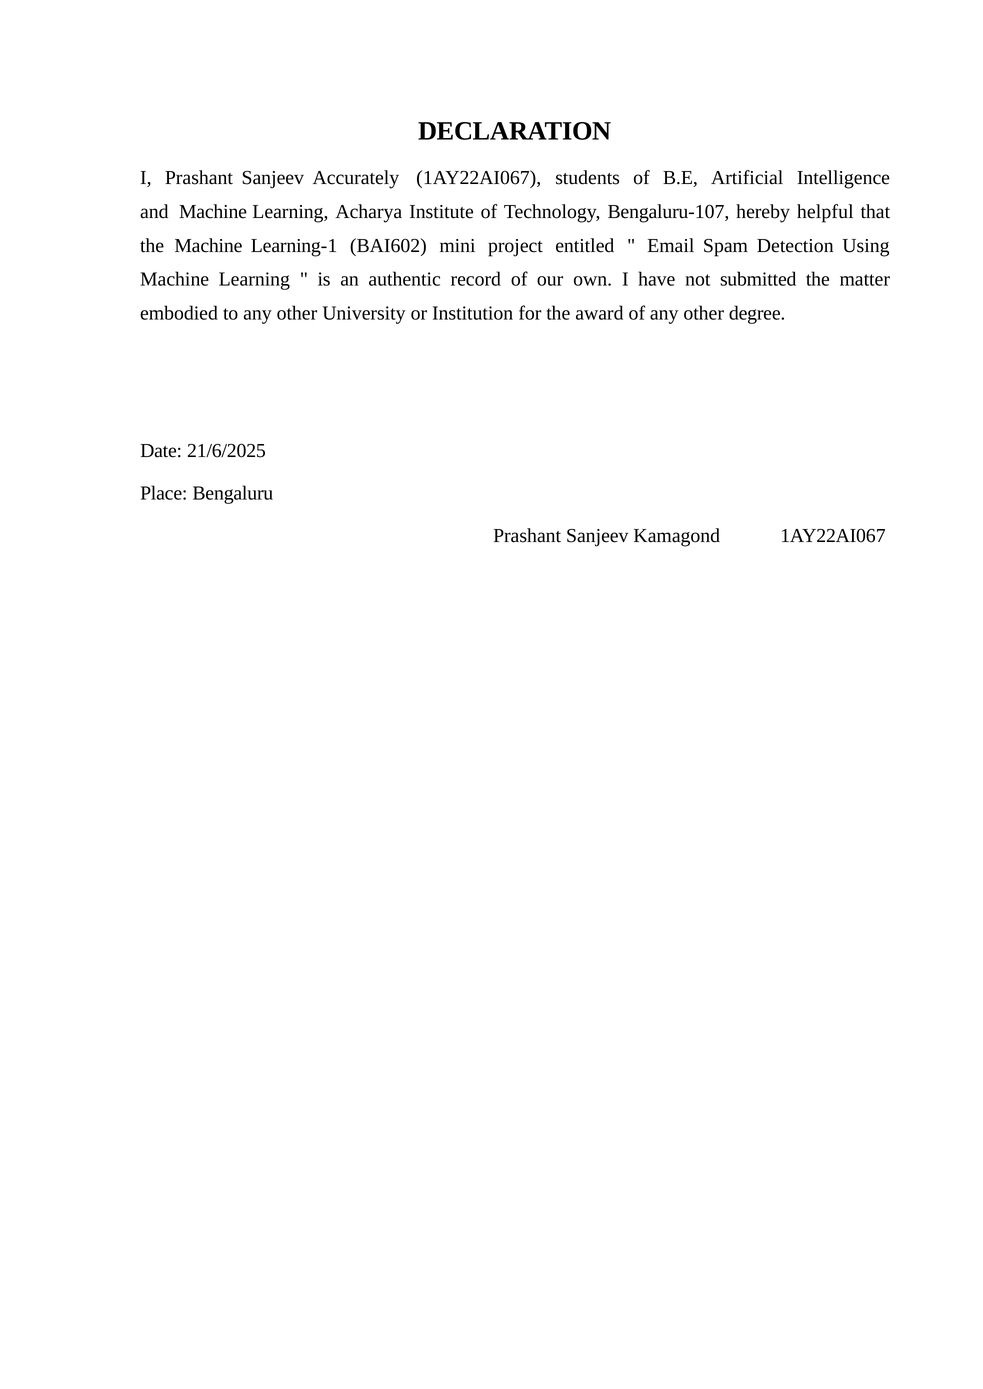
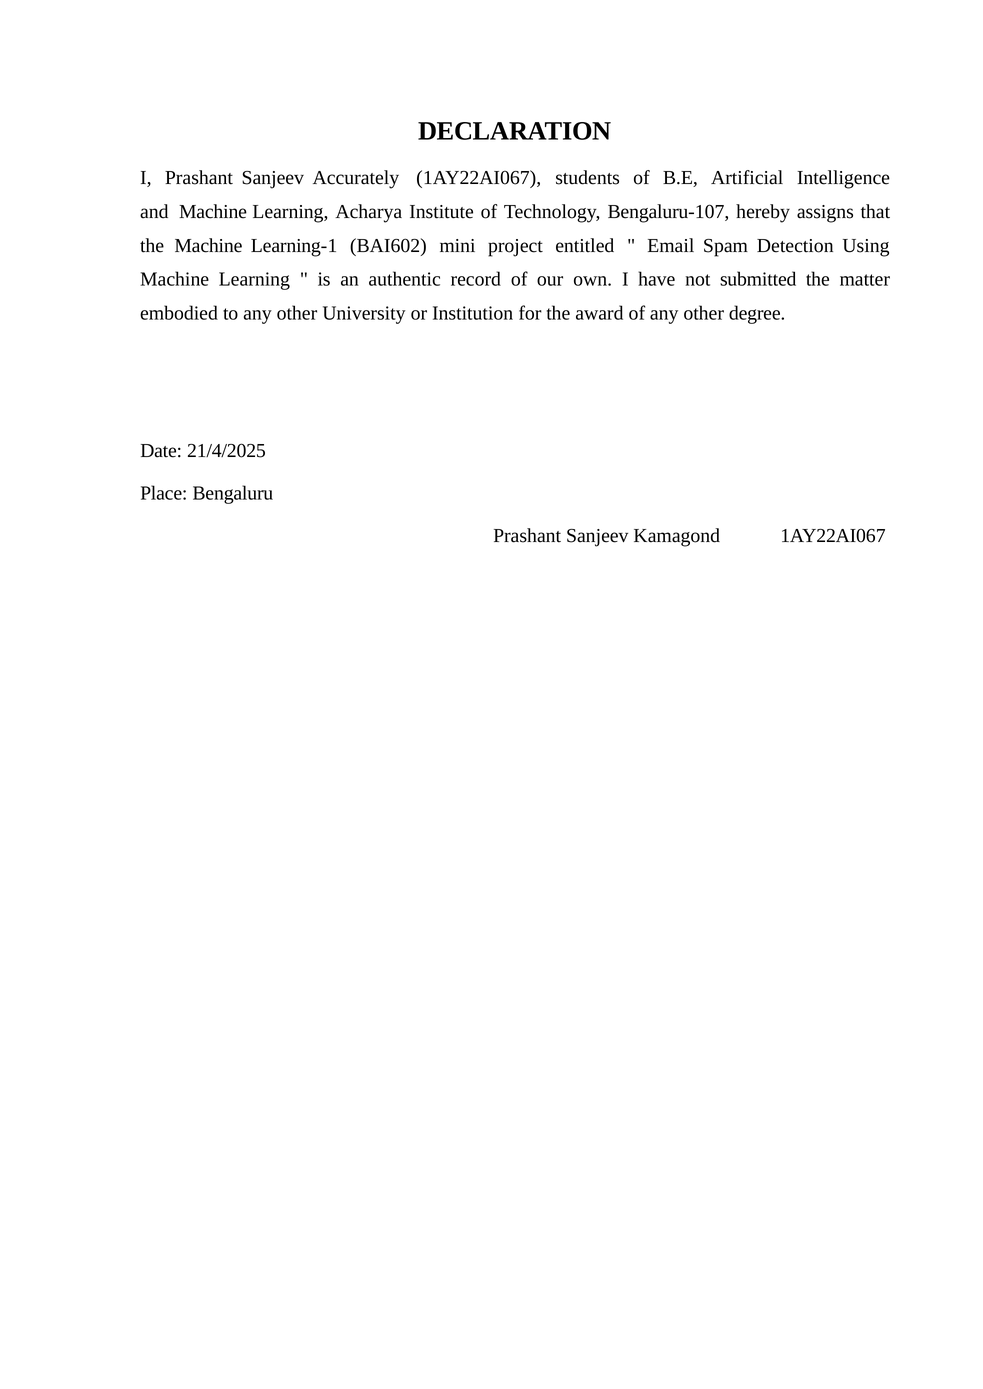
helpful: helpful -> assigns (825, 212)
21/6/2025: 21/6/2025 -> 21/4/2025 (226, 451)
